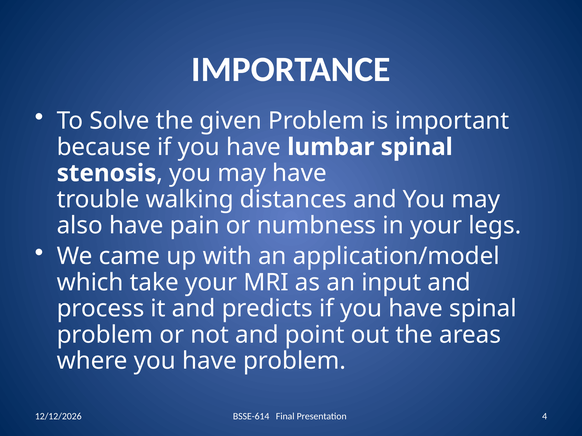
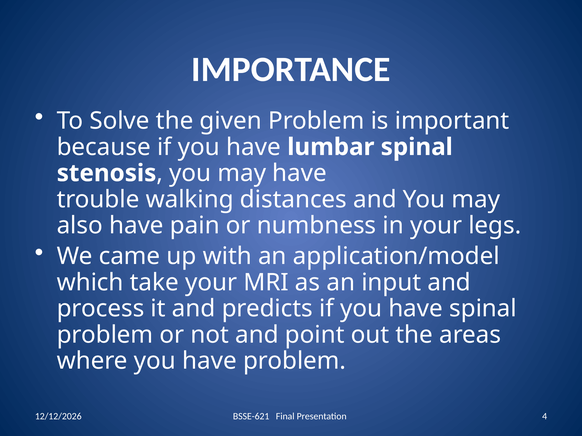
BSSE-614: BSSE-614 -> BSSE-621 (251, 417)
